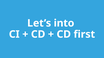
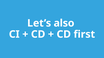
into: into -> also (64, 23)
